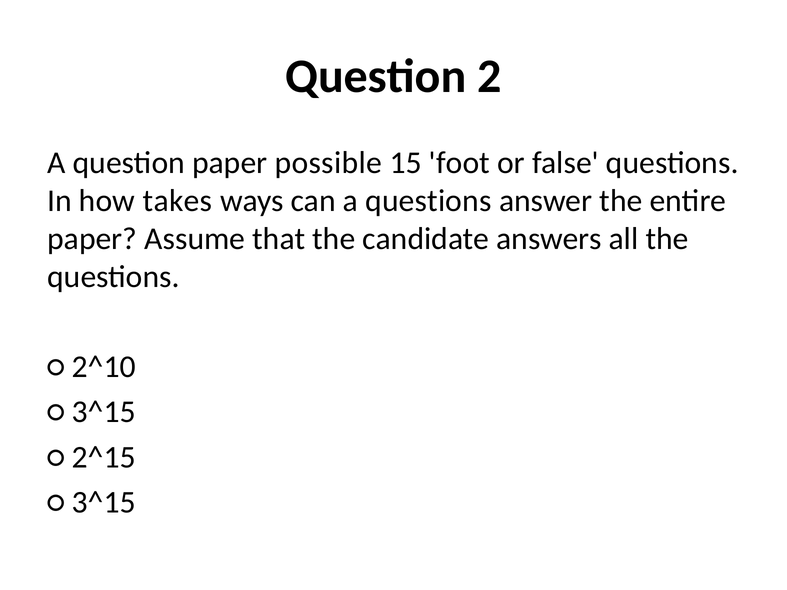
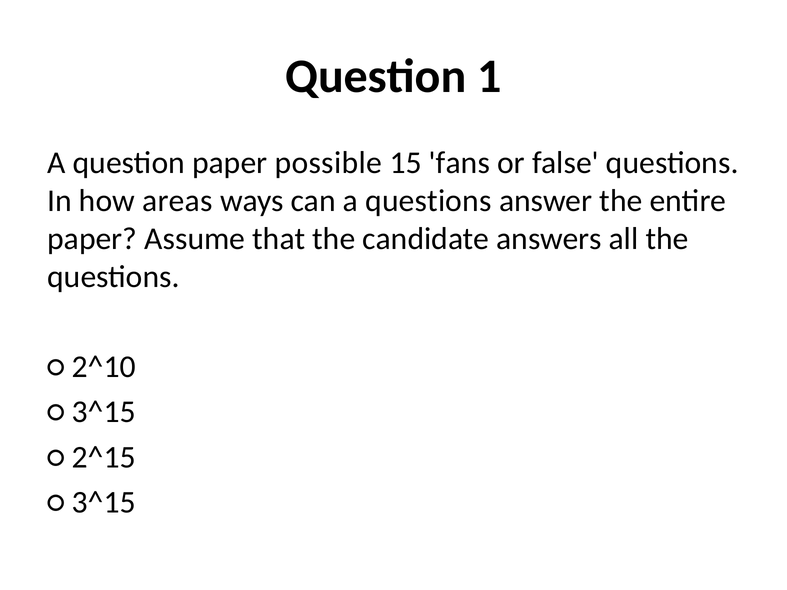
2: 2 -> 1 (489, 76)
foot: foot -> fans (459, 163)
takes: takes -> areas (177, 201)
